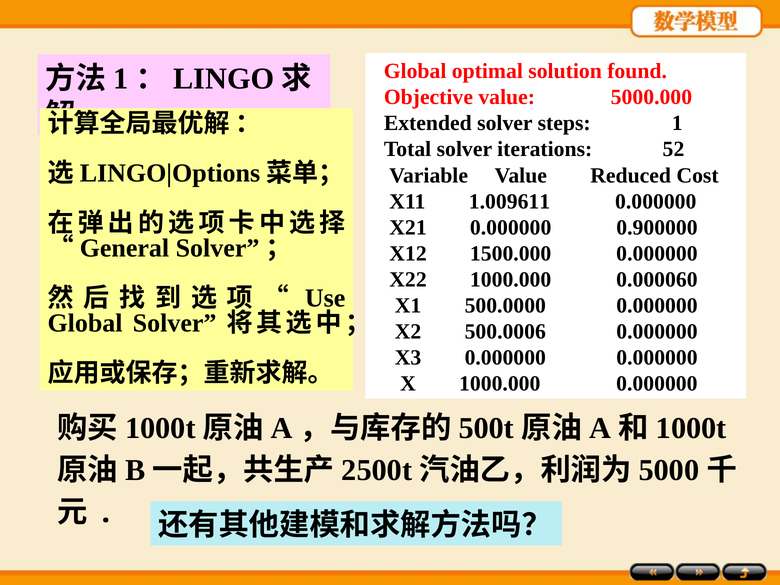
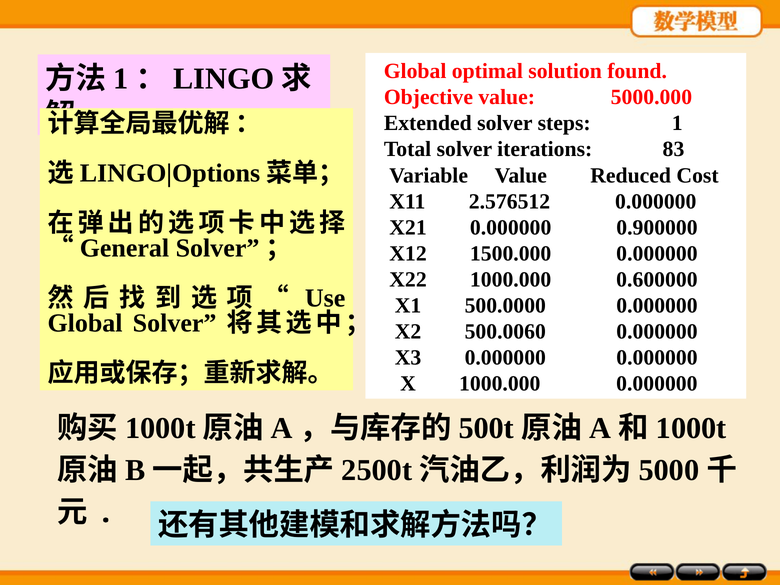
52: 52 -> 83 (673, 149)
1.009611: 1.009611 -> 2.576512 (509, 201)
0.000060: 0.000060 -> 0.600000 (657, 279)
500.0006: 500.0006 -> 500.0060 (505, 331)
